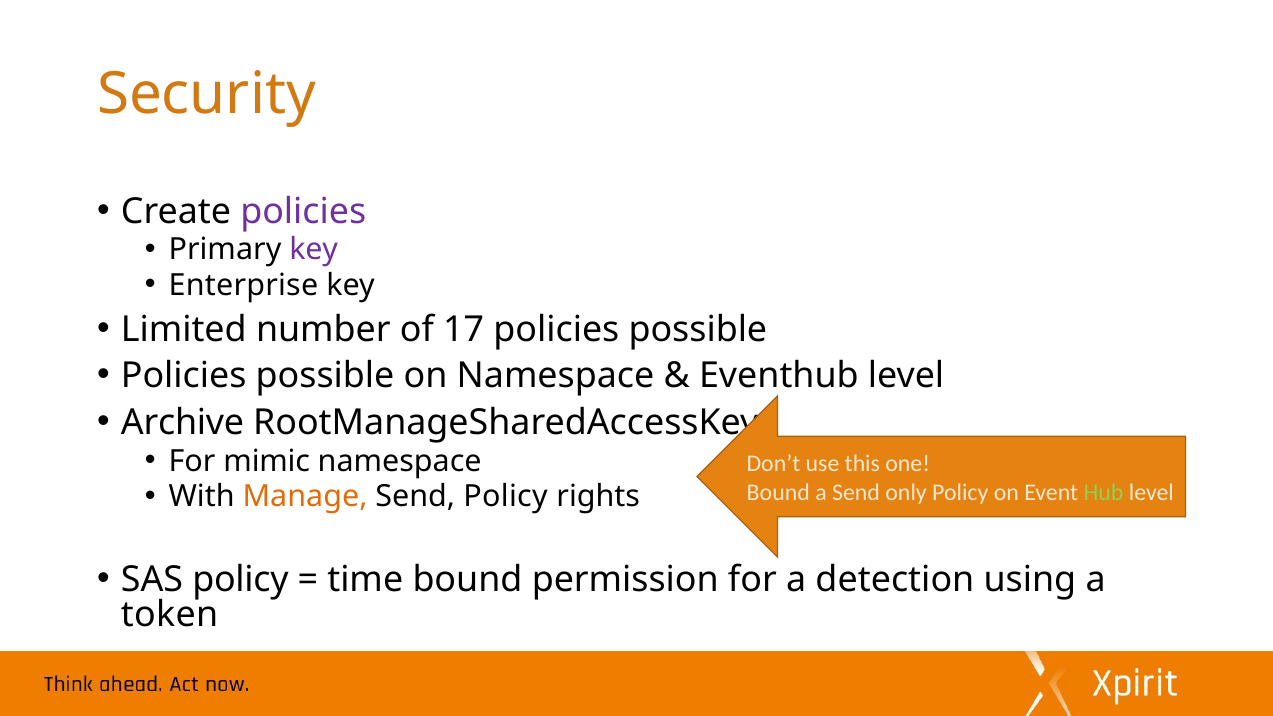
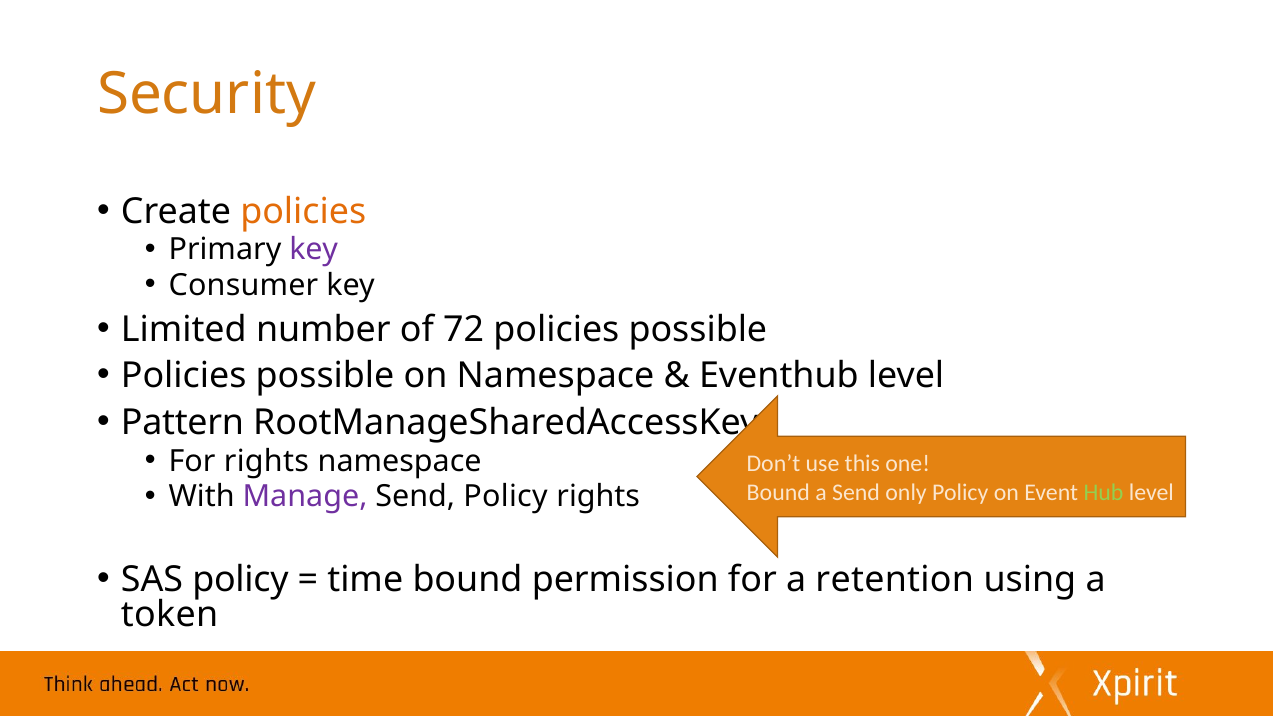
policies colour: purple -> orange (303, 211)
Enterprise: Enterprise -> Consumer (243, 285)
17: 17 -> 72 (464, 329)
Archive: Archive -> Pattern (183, 423)
For mimic: mimic -> rights (266, 461)
Manage colour: orange -> purple (305, 497)
detection: detection -> retention (895, 580)
